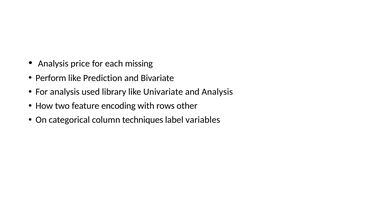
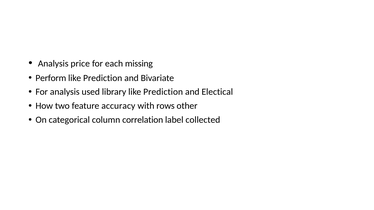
library like Univariate: Univariate -> Prediction (163, 92)
and Analysis: Analysis -> Electical (217, 92)
encoding: encoding -> accuracy (118, 106)
techniques: techniques -> correlation (143, 120)
variables: variables -> collected (203, 120)
